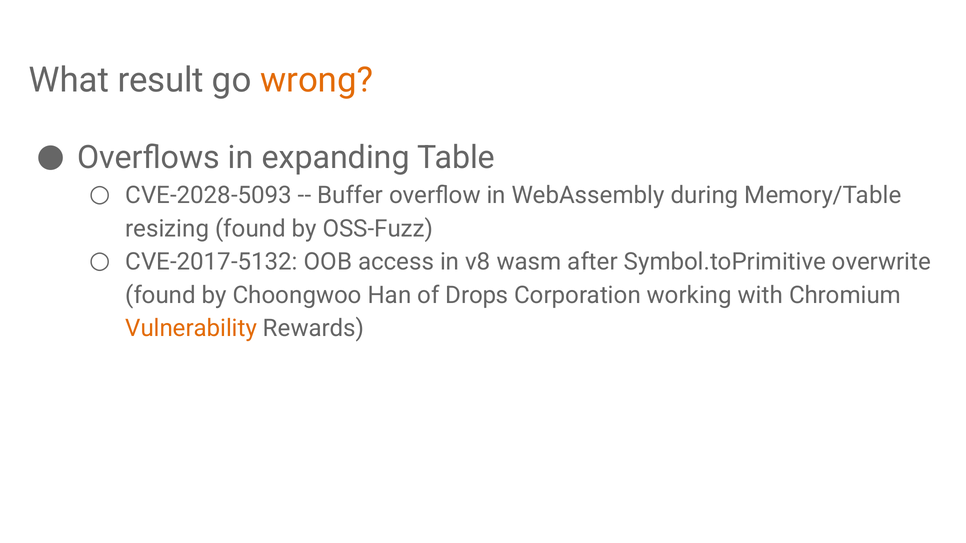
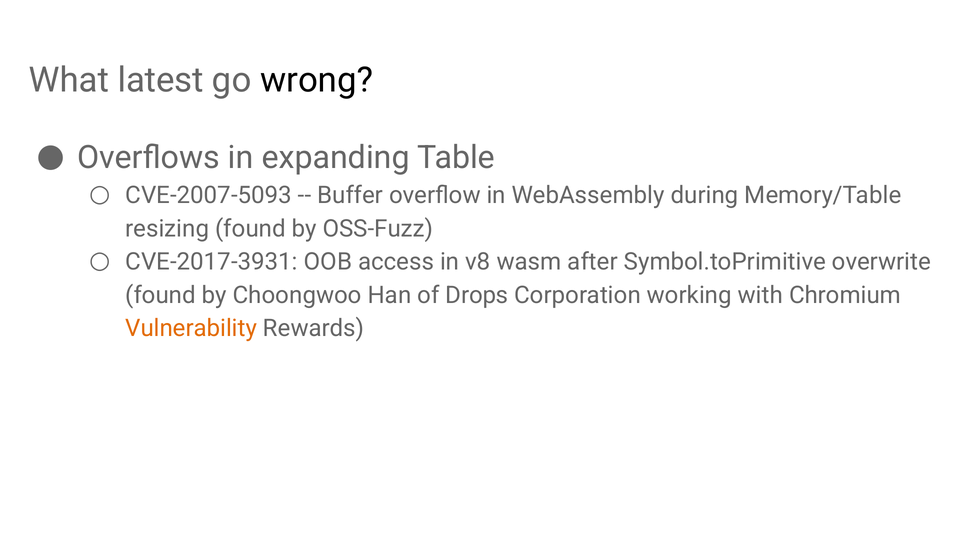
result: result -> latest (161, 80)
wrong colour: orange -> black (317, 80)
CVE-2028-5093: CVE-2028-5093 -> CVE-2007-5093 (209, 195)
CVE-2017-5132: CVE-2017-5132 -> CVE-2017-3931 (212, 262)
